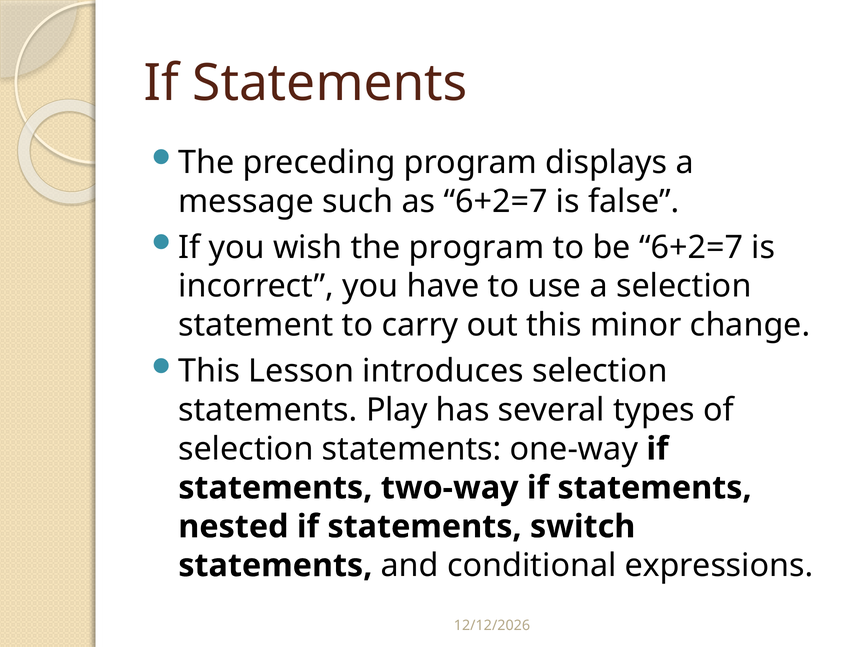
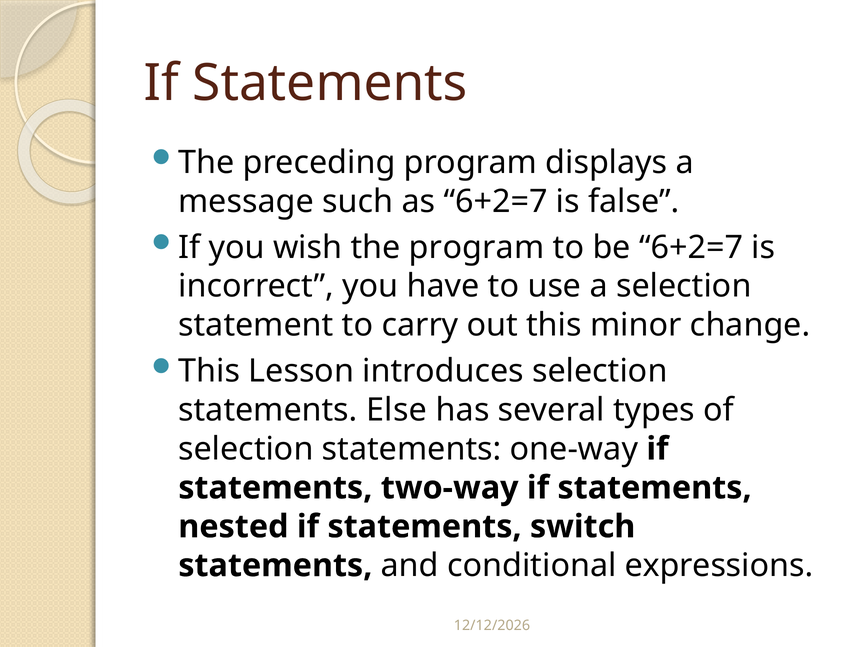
Play: Play -> Else (397, 410)
